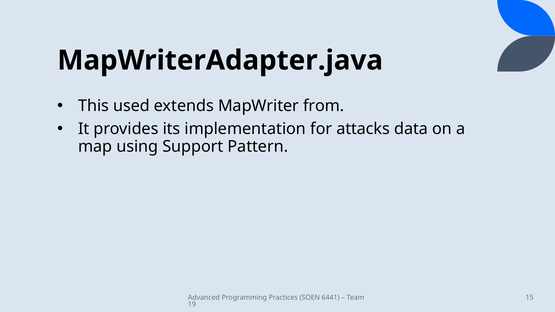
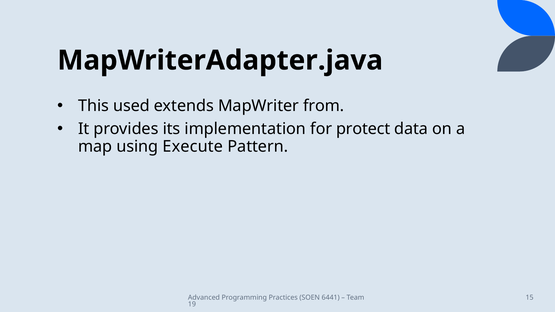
attacks: attacks -> protect (363, 129)
Support: Support -> Execute (193, 147)
